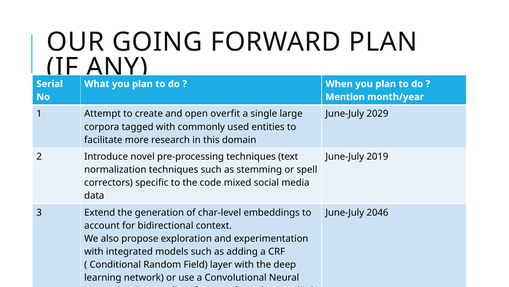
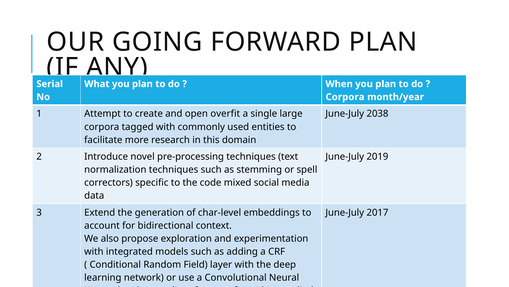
Mention: Mention -> Corpora (345, 97)
2029: 2029 -> 2038 (377, 114)
2046: 2046 -> 2017 (377, 212)
